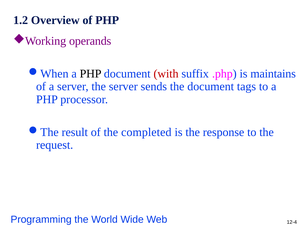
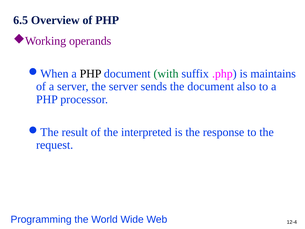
1.2: 1.2 -> 6.5 (21, 20)
with colour: red -> green (166, 74)
tags: tags -> also (246, 86)
completed: completed -> interpreted (146, 132)
